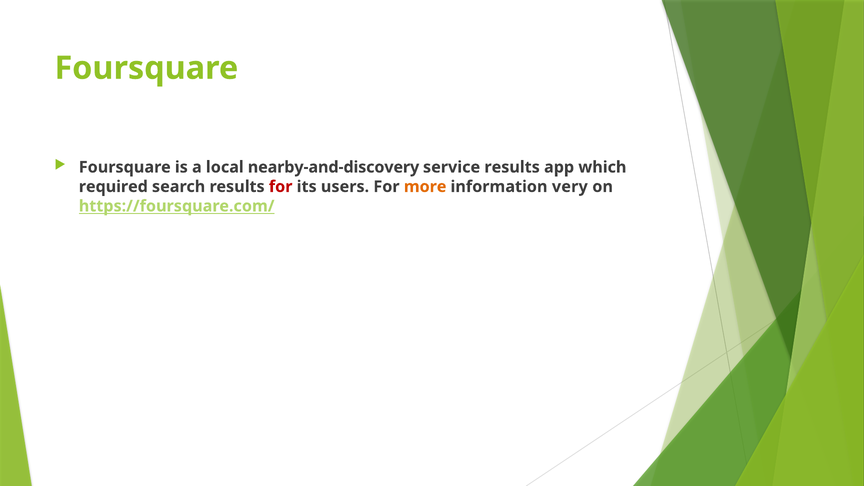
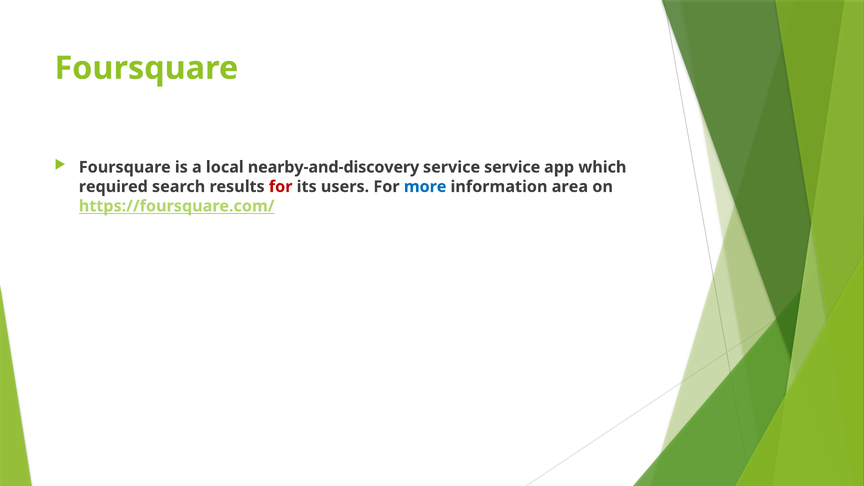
service results: results -> service (512, 167)
more colour: orange -> blue (425, 187)
very: very -> area (570, 187)
